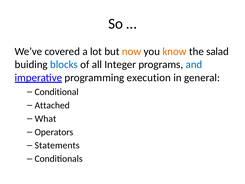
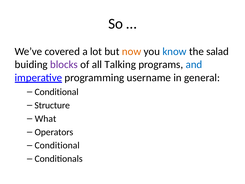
know colour: orange -> blue (174, 51)
blocks colour: blue -> purple (64, 64)
Integer: Integer -> Talking (120, 64)
execution: execution -> username (149, 78)
Attached: Attached -> Structure (52, 105)
Statements: Statements -> Conditional (57, 145)
